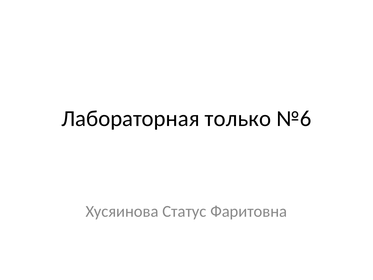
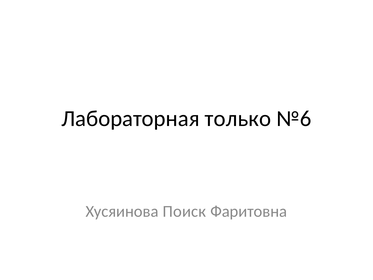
Статус: Статус -> Поиск (184, 211)
